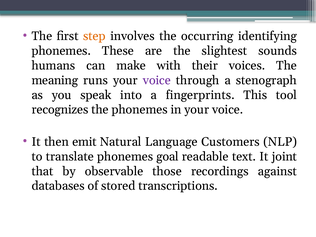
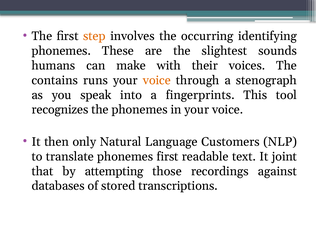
meaning: meaning -> contains (55, 80)
voice colour: purple -> orange (157, 80)
emit: emit -> only (84, 142)
phonemes goal: goal -> first (168, 156)
observable: observable -> attempting (114, 171)
